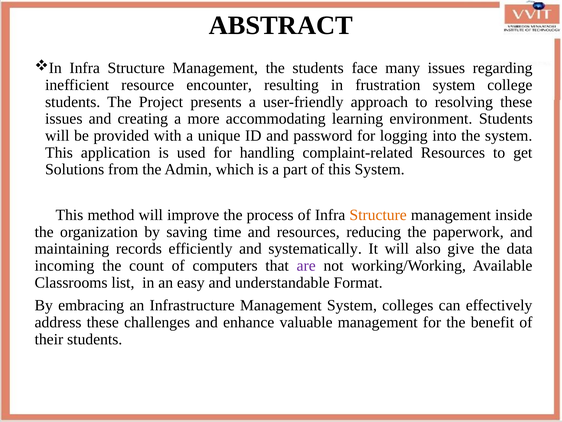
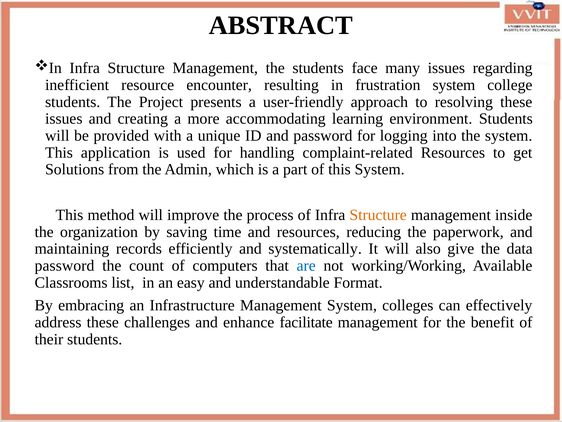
incoming: incoming -> password (65, 265)
are colour: purple -> blue (306, 265)
valuable: valuable -> facilitate (306, 322)
